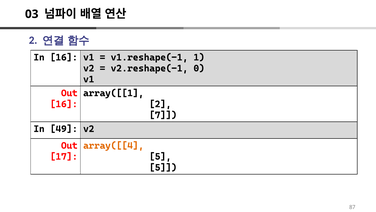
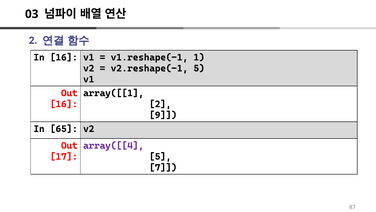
v2.reshape(-1 0: 0 -> 5 (199, 68)
7: 7 -> 9 (163, 115)
49: 49 -> 65 (64, 129)
array([[4 colour: orange -> purple (114, 145)
5: 5 -> 7 (163, 167)
